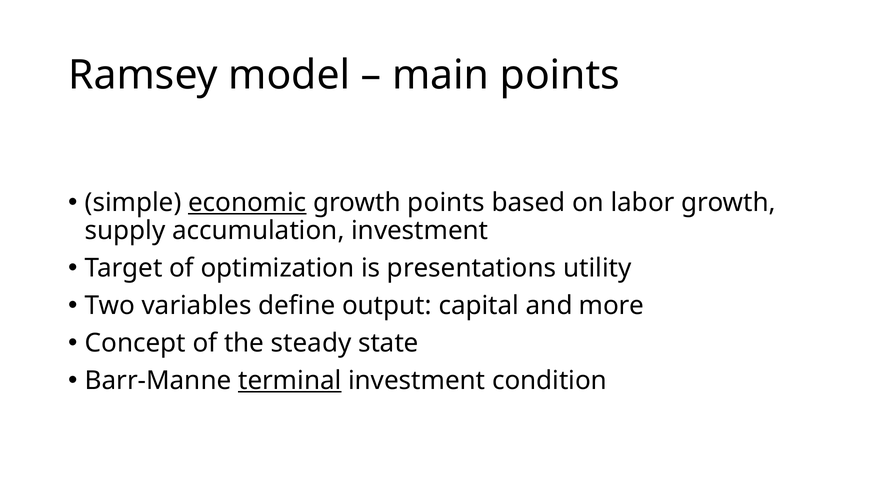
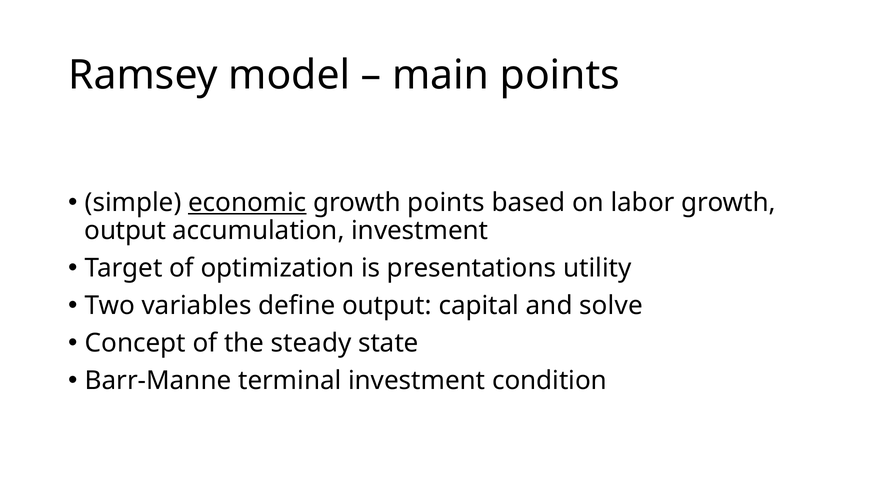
supply: supply -> output (125, 231)
more: more -> solve (611, 306)
terminal underline: present -> none (290, 381)
